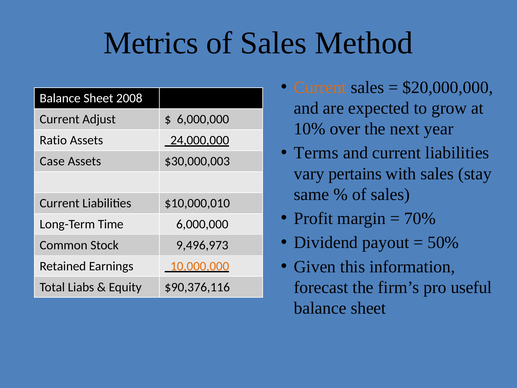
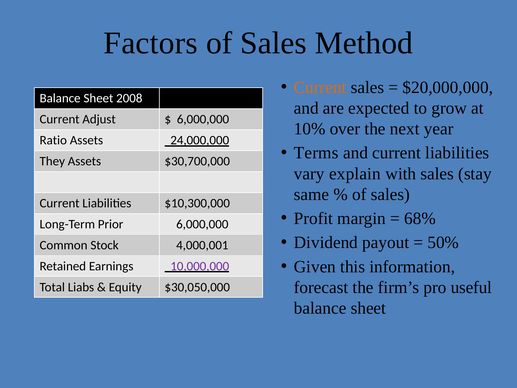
Metrics: Metrics -> Factors (151, 43)
Case: Case -> They (52, 161)
$30,000,003: $30,000,003 -> $30,700,000 (197, 161)
pertains: pertains -> explain (355, 174)
$10,000,010: $10,000,010 -> $10,300,000 (197, 203)
70%: 70% -> 68% (420, 218)
Time: Time -> Prior (111, 224)
9,496,973: 9,496,973 -> 4,000,001 (202, 245)
10,000,000 colour: orange -> purple (200, 266)
$90,376,116: $90,376,116 -> $30,050,000 (197, 287)
